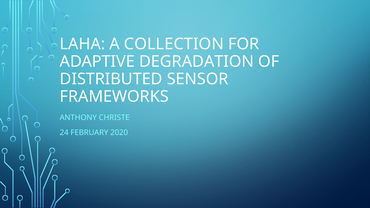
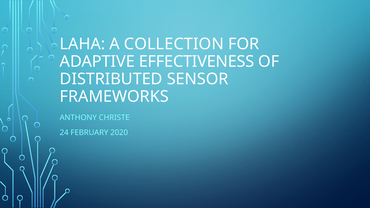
DEGRADATION: DEGRADATION -> EFFECTIVENESS (197, 62)
